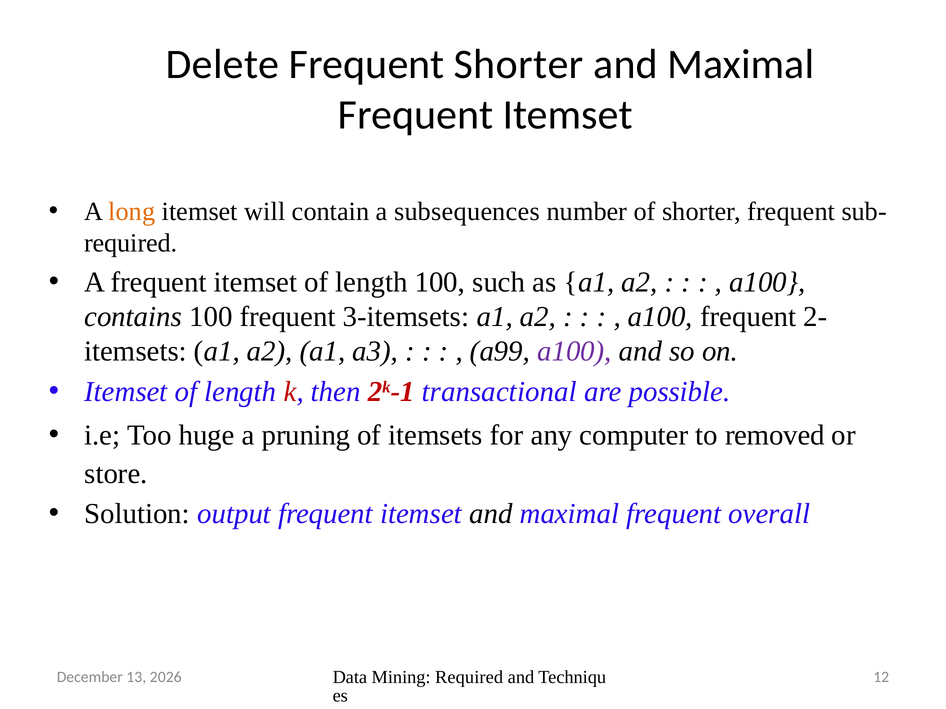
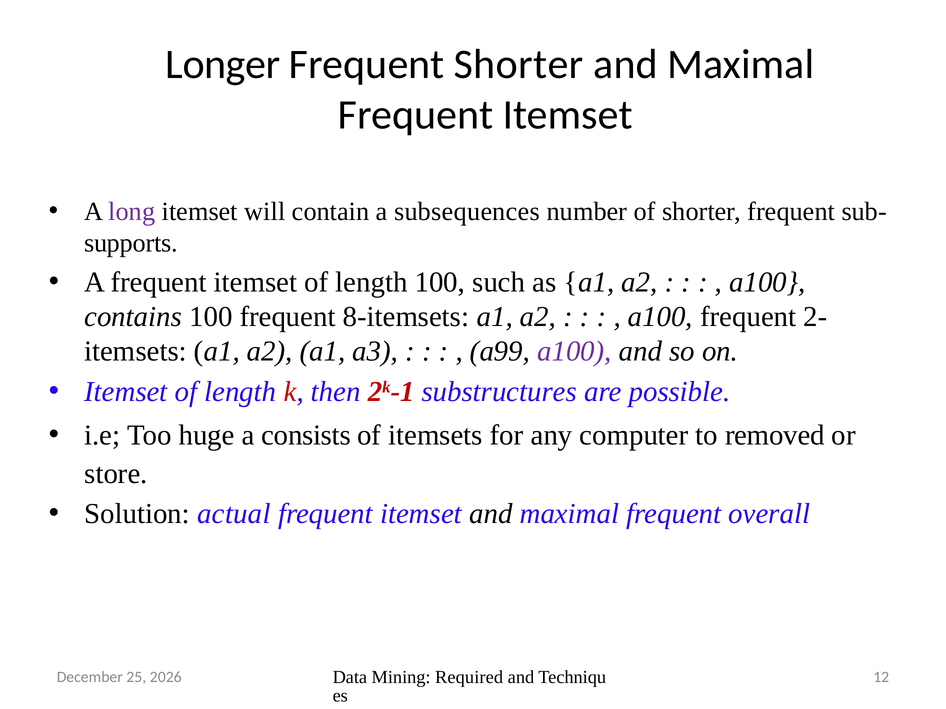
Delete: Delete -> Longer (223, 65)
long colour: orange -> purple (132, 212)
required: required -> supports (131, 243)
3-itemsets: 3-itemsets -> 8-itemsets (406, 317)
transactional: transactional -> substructures (499, 392)
pruning: pruning -> consists (306, 436)
output: output -> actual (234, 514)
13: 13 -> 25 (136, 677)
